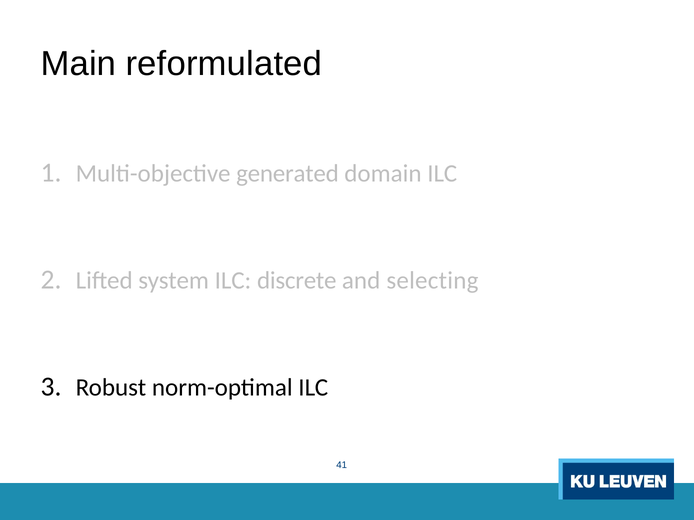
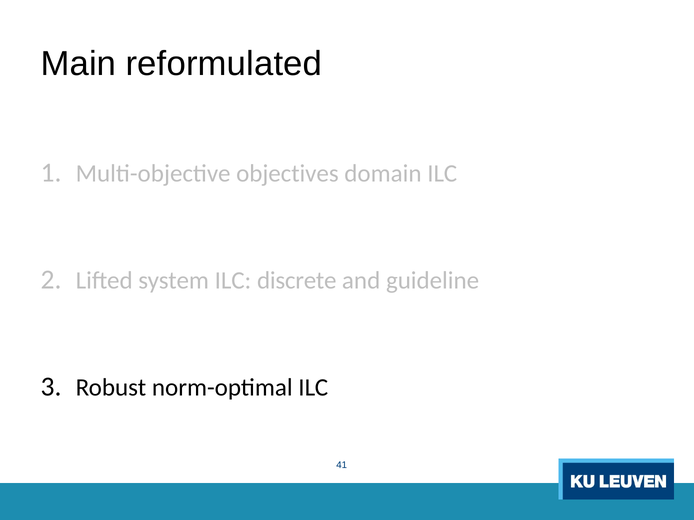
generated: generated -> objectives (287, 174)
selecting: selecting -> guideline (433, 281)
